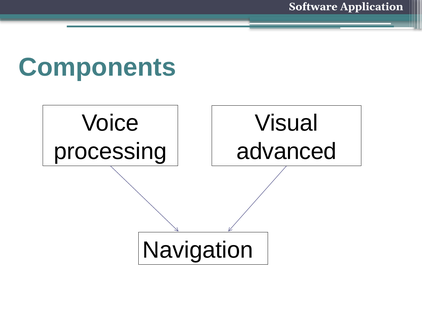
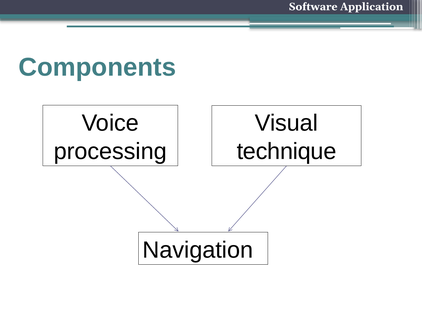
advanced: advanced -> technique (287, 151)
